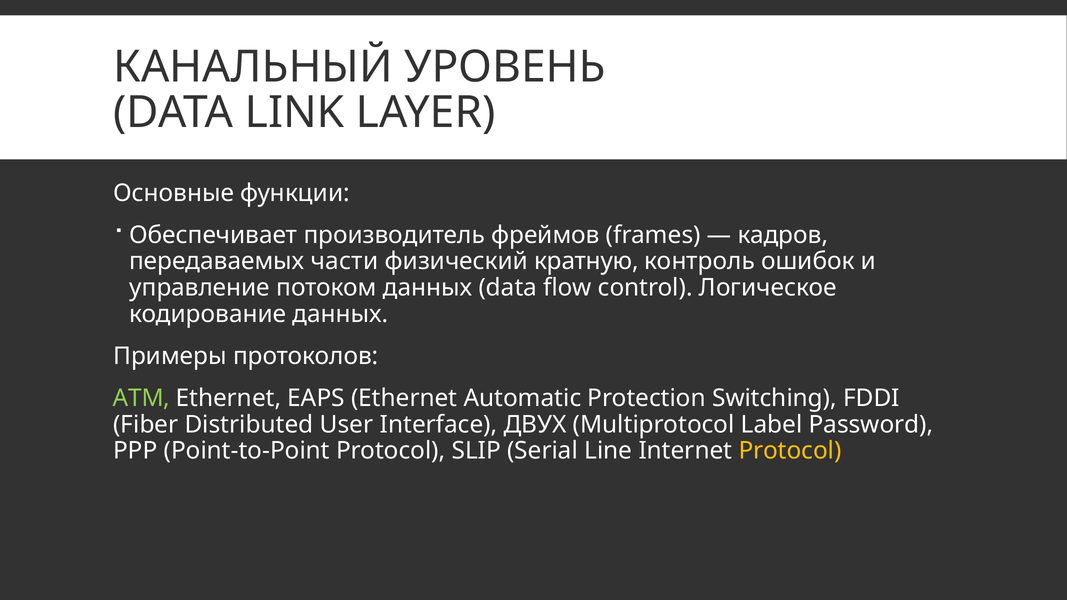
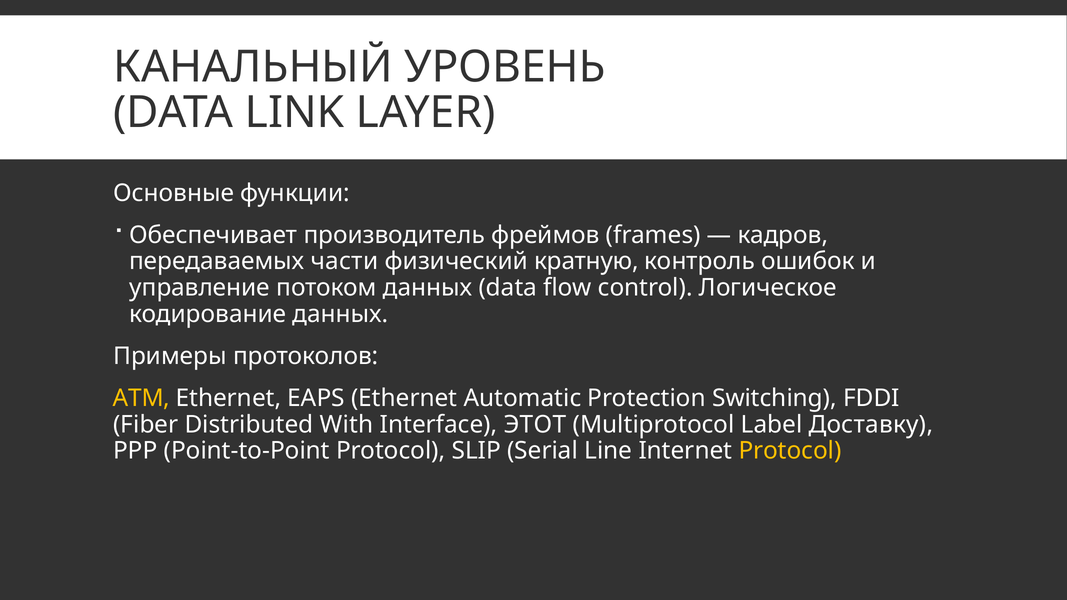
ATM colour: light green -> yellow (141, 398)
User: User -> With (346, 425)
ДВУХ: ДВУХ -> ЭТОТ (535, 425)
Password: Password -> Доставку (871, 425)
